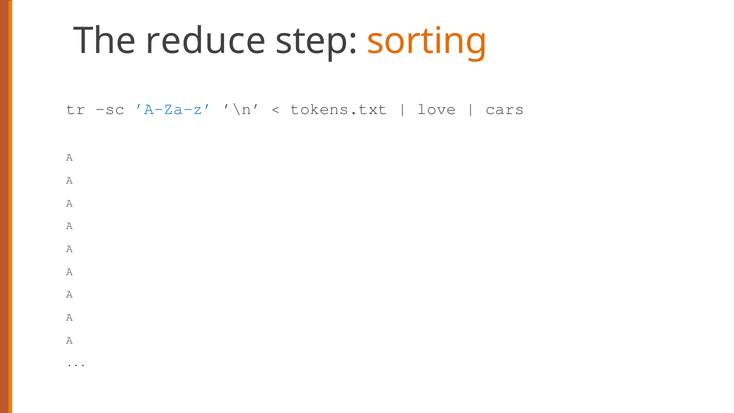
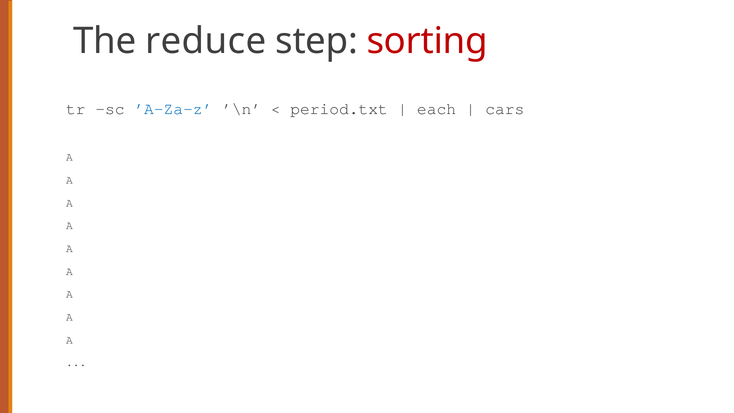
sorting colour: orange -> red (427, 41)
tokens.txt: tokens.txt -> period.txt (339, 109)
love: love -> each (437, 109)
